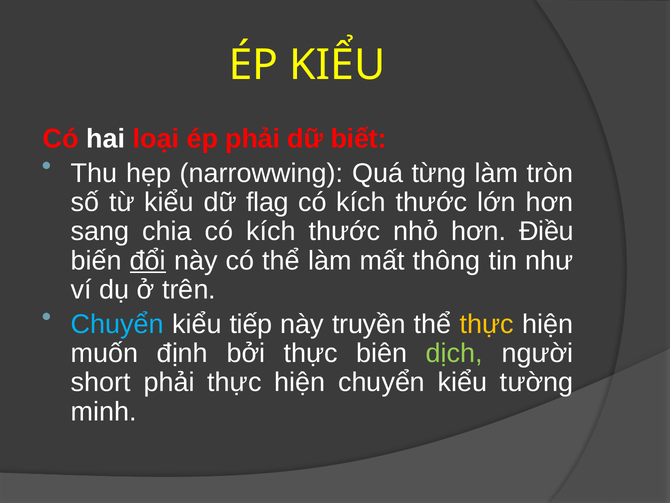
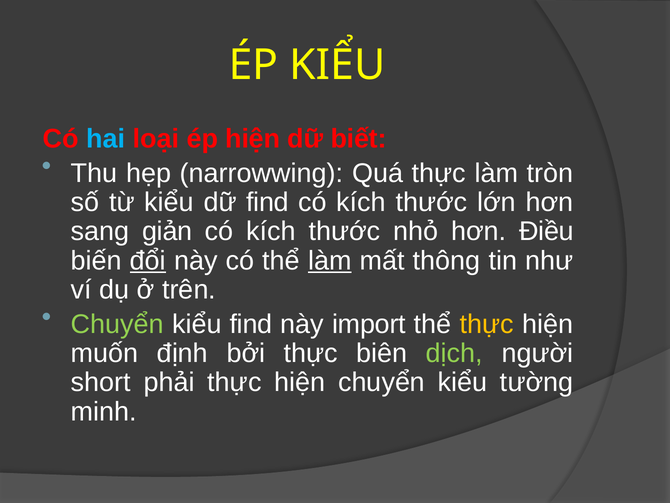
hai colour: white -> light blue (106, 139)
ép phải: phải -> hiện (253, 139)
Quá từng: từng -> thực (439, 173)
dữ flag: flag -> find (268, 202)
chia: chia -> giản (167, 231)
làm underline: none -> present (330, 260)
Chuyển colour: light blue -> light green (117, 324)
kiểu tiếp: tiếp -> find (251, 324)
truyền: truyền -> import (369, 324)
